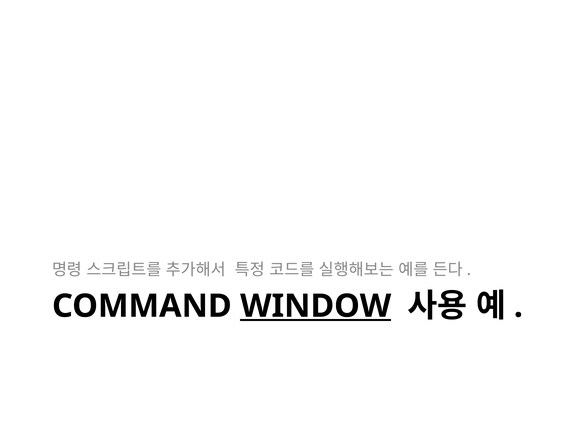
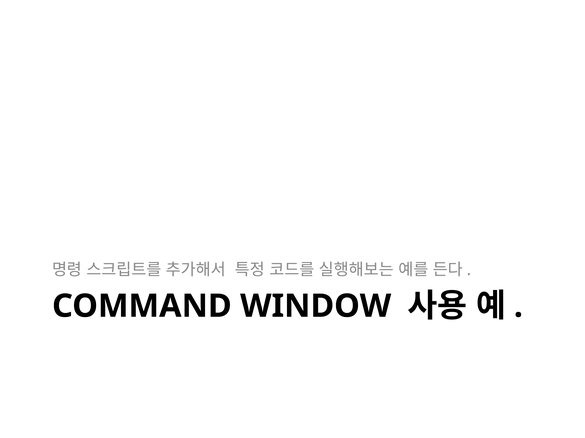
WINDOW underline: present -> none (316, 307)
